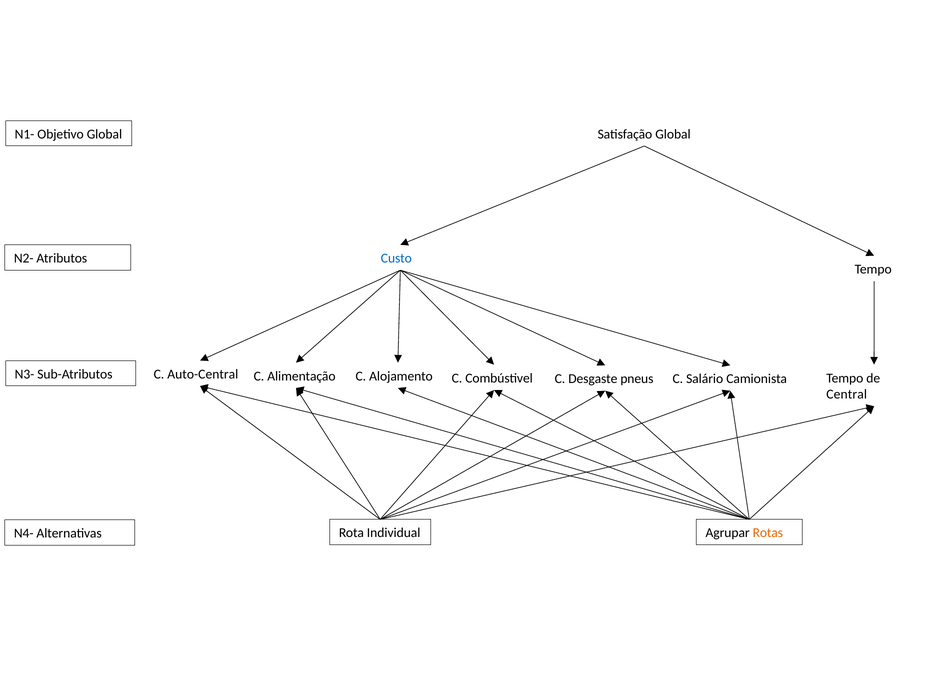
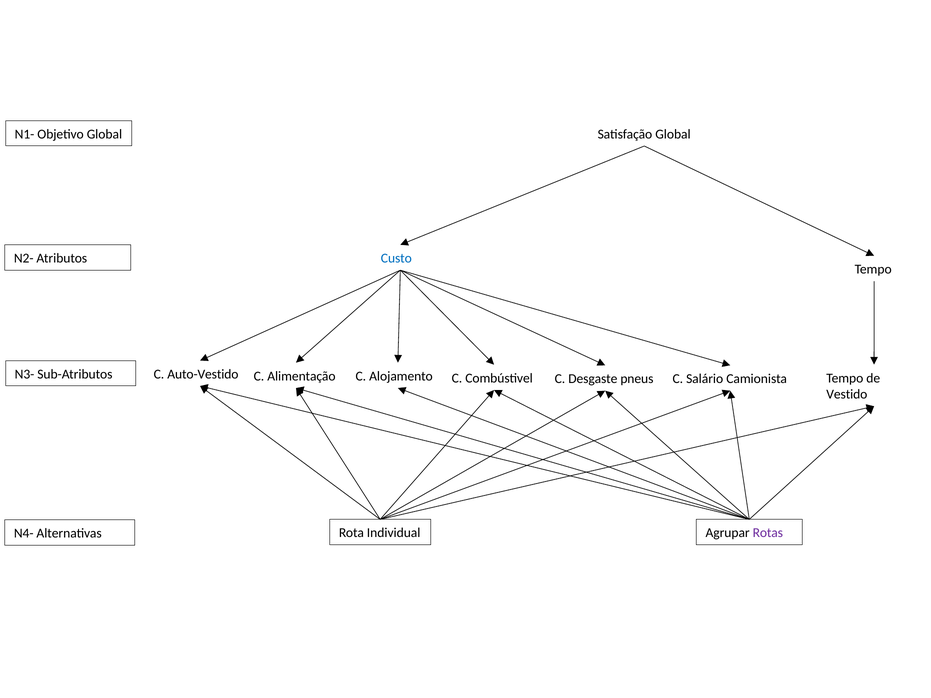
Auto-Central: Auto-Central -> Auto-Vestido (203, 374)
Central: Central -> Vestido (847, 395)
Rotas colour: orange -> purple (768, 533)
